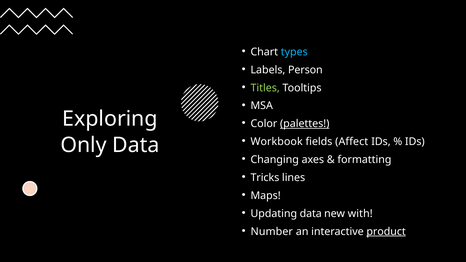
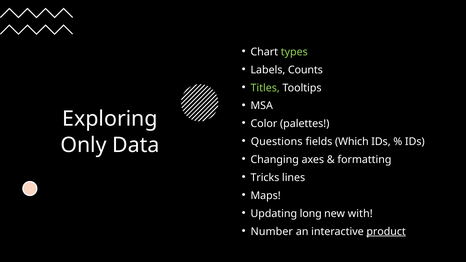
types colour: light blue -> light green (294, 52)
Person: Person -> Counts (305, 70)
palettes underline: present -> none (305, 124)
Workbook: Workbook -> Questions (277, 142)
Affect: Affect -> Which (352, 142)
Updating data: data -> long (311, 214)
